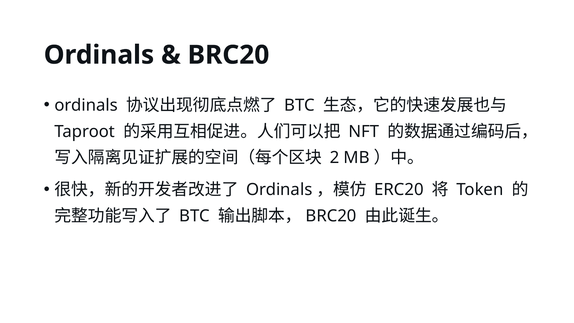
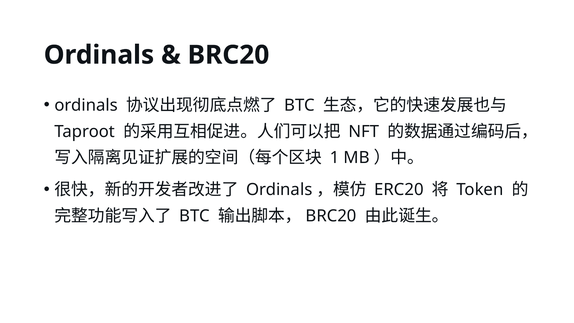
2: 2 -> 1 (335, 158)
